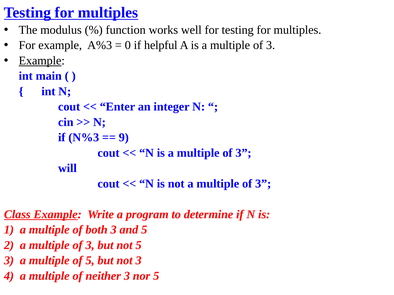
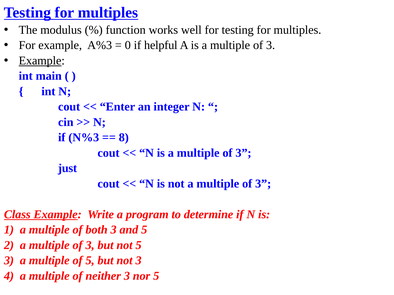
9: 9 -> 8 (124, 138)
will: will -> just (68, 169)
